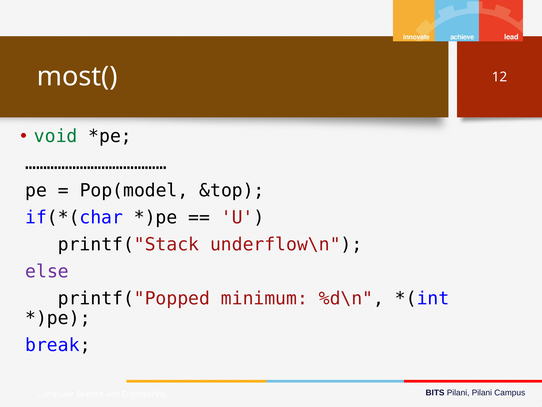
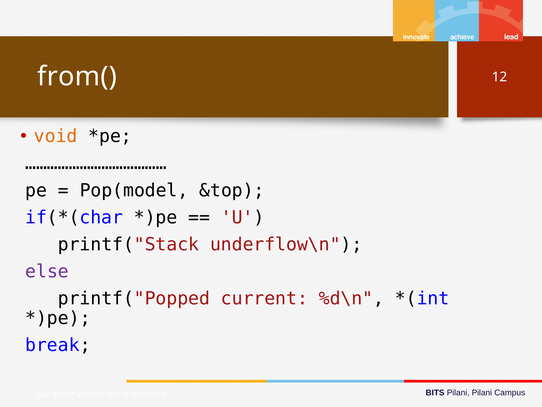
most(: most( -> from( (77, 76)
void colour: green -> orange (56, 136)
minimum: minimum -> current (264, 298)
